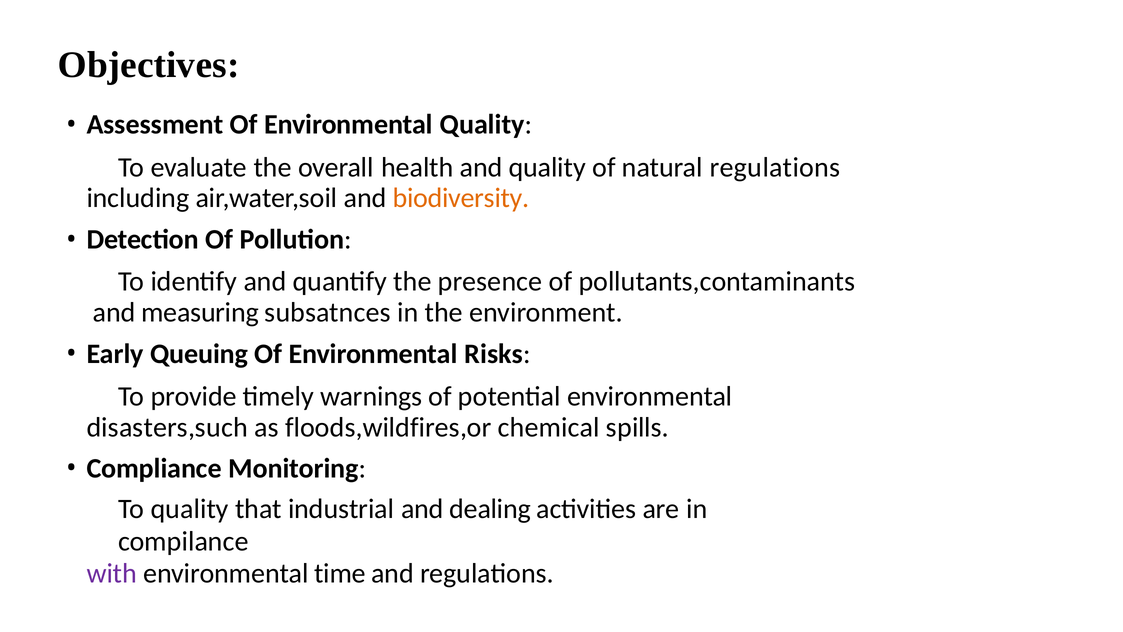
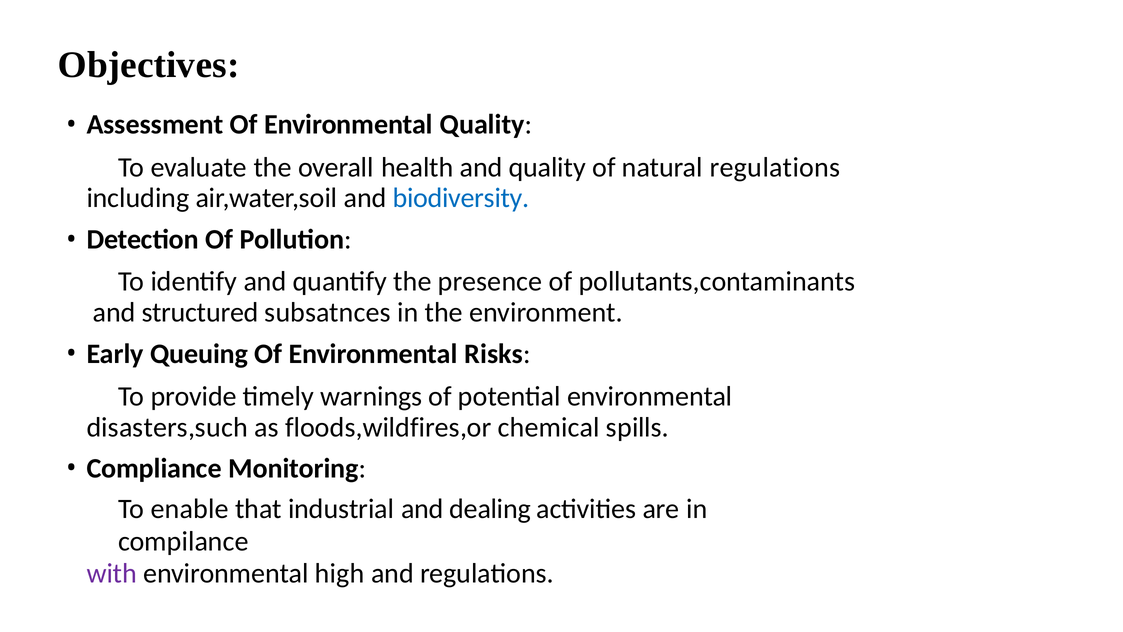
biodiversity colour: orange -> blue (461, 198)
measuring: measuring -> structured (200, 312)
To quality: quality -> enable (190, 509)
time: time -> high (340, 573)
